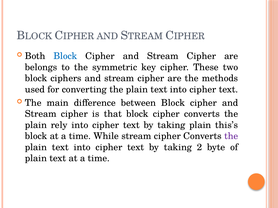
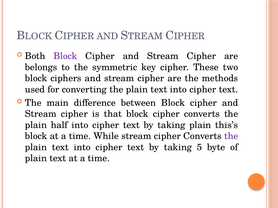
Block colour: blue -> purple (65, 56)
rely: rely -> half (59, 125)
2: 2 -> 5 (199, 148)
